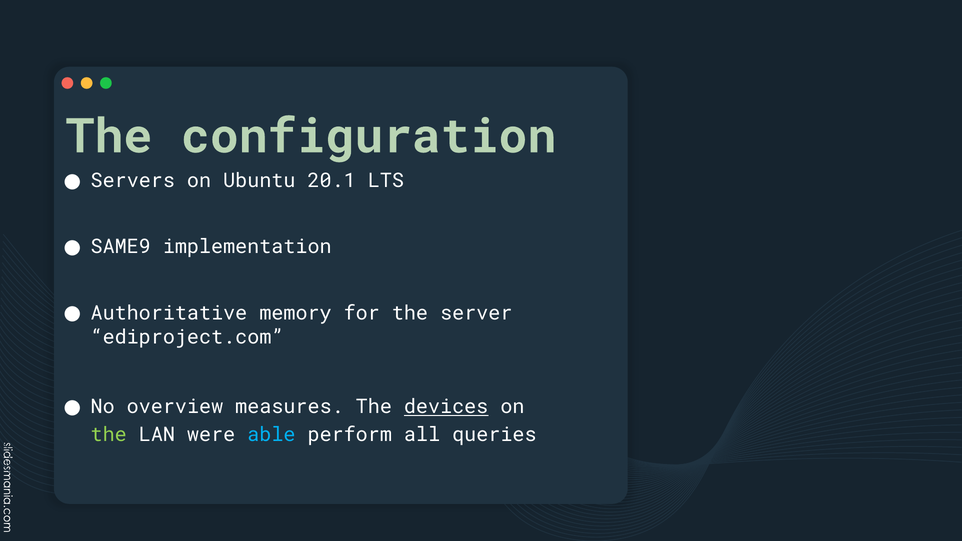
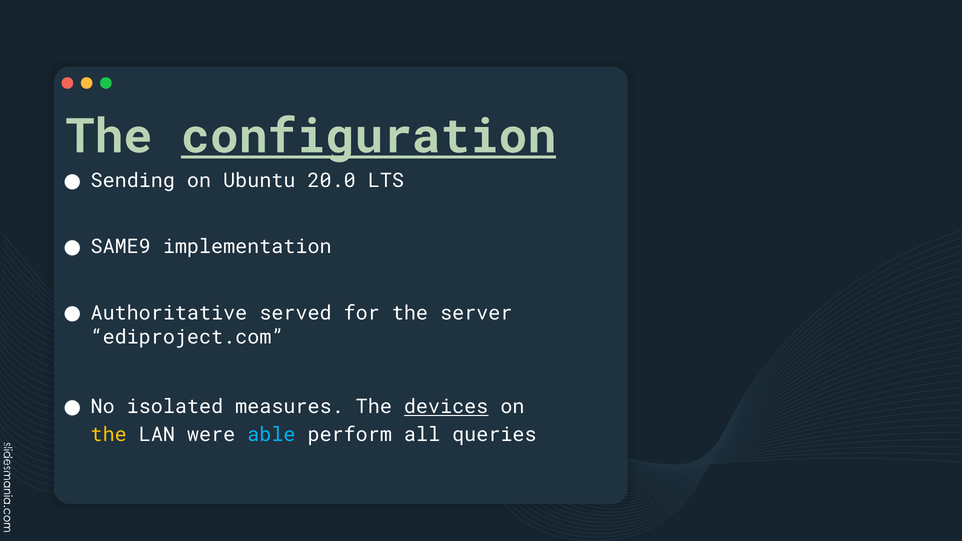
configuration underline: none -> present (369, 136)
Servers: Servers -> Sending (133, 181)
20.1: 20.1 -> 20.0 (332, 181)
memory: memory -> served (296, 313)
overview: overview -> isolated (175, 407)
the colour: light green -> yellow (109, 435)
